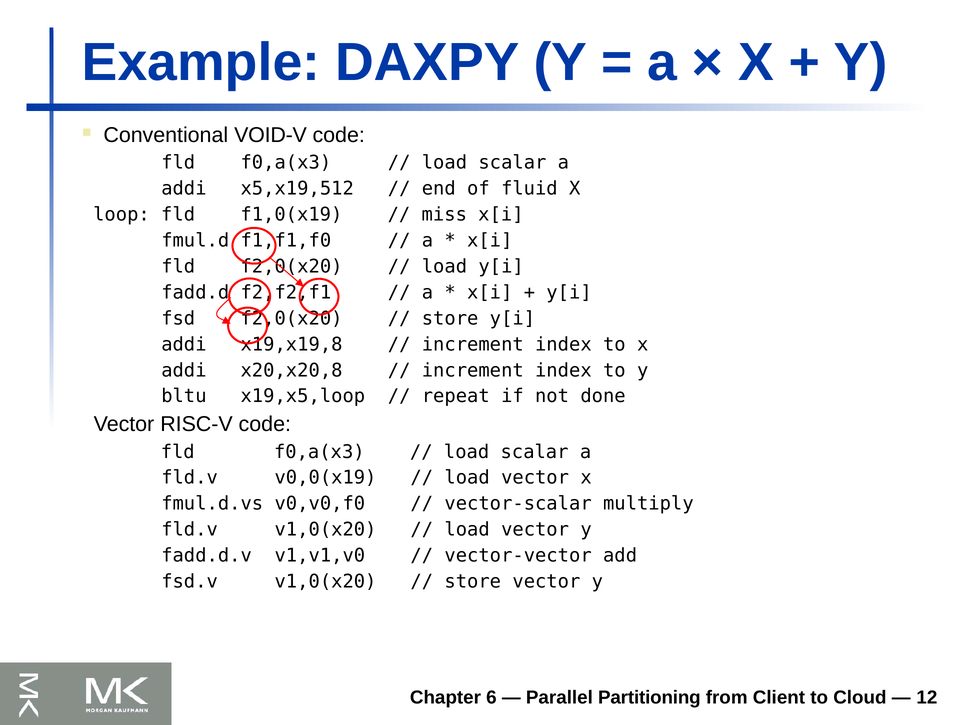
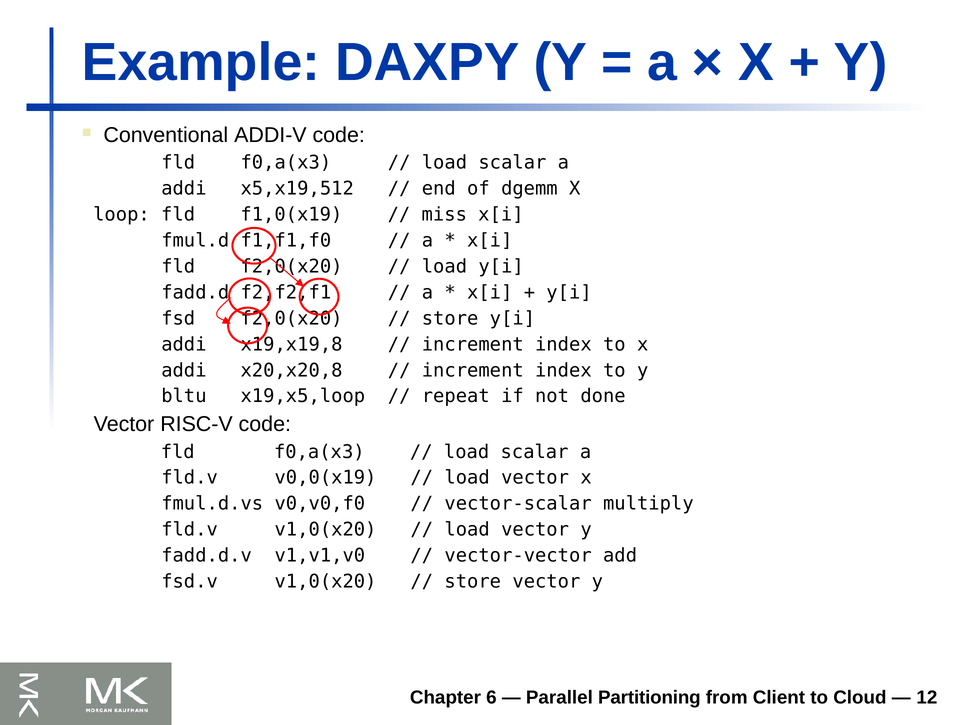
VOID-V: VOID-V -> ADDI-V (270, 135)
fluid: fluid -> dgemm (529, 188)
